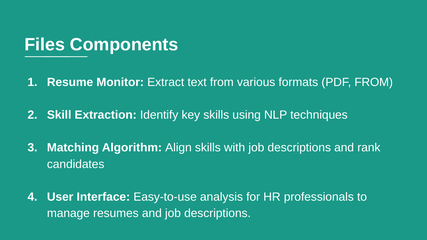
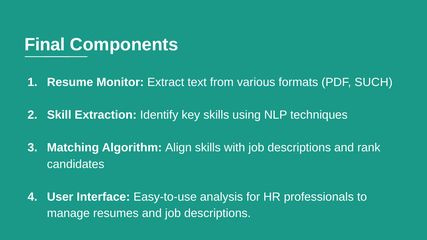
Files: Files -> Final (45, 45)
PDF FROM: FROM -> SUCH (374, 82)
